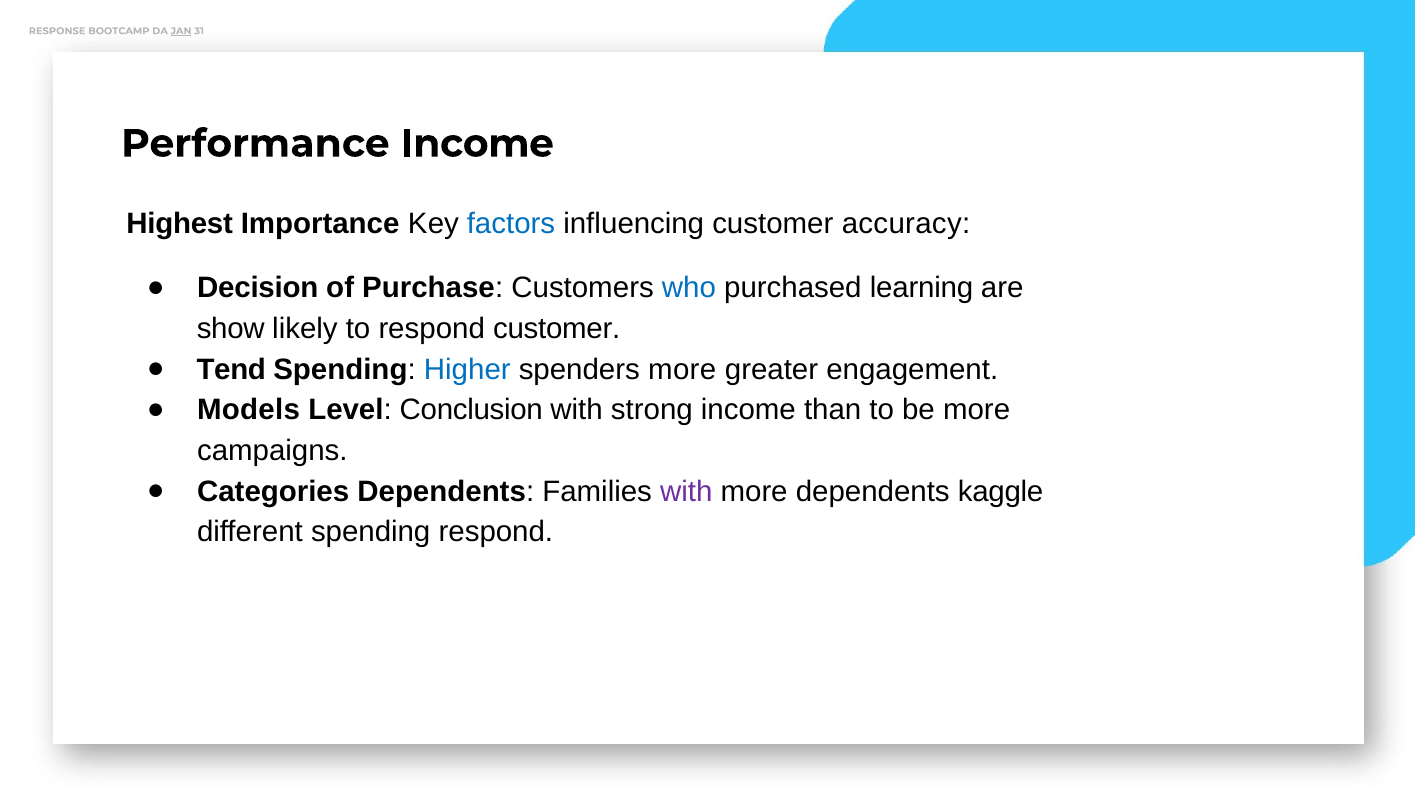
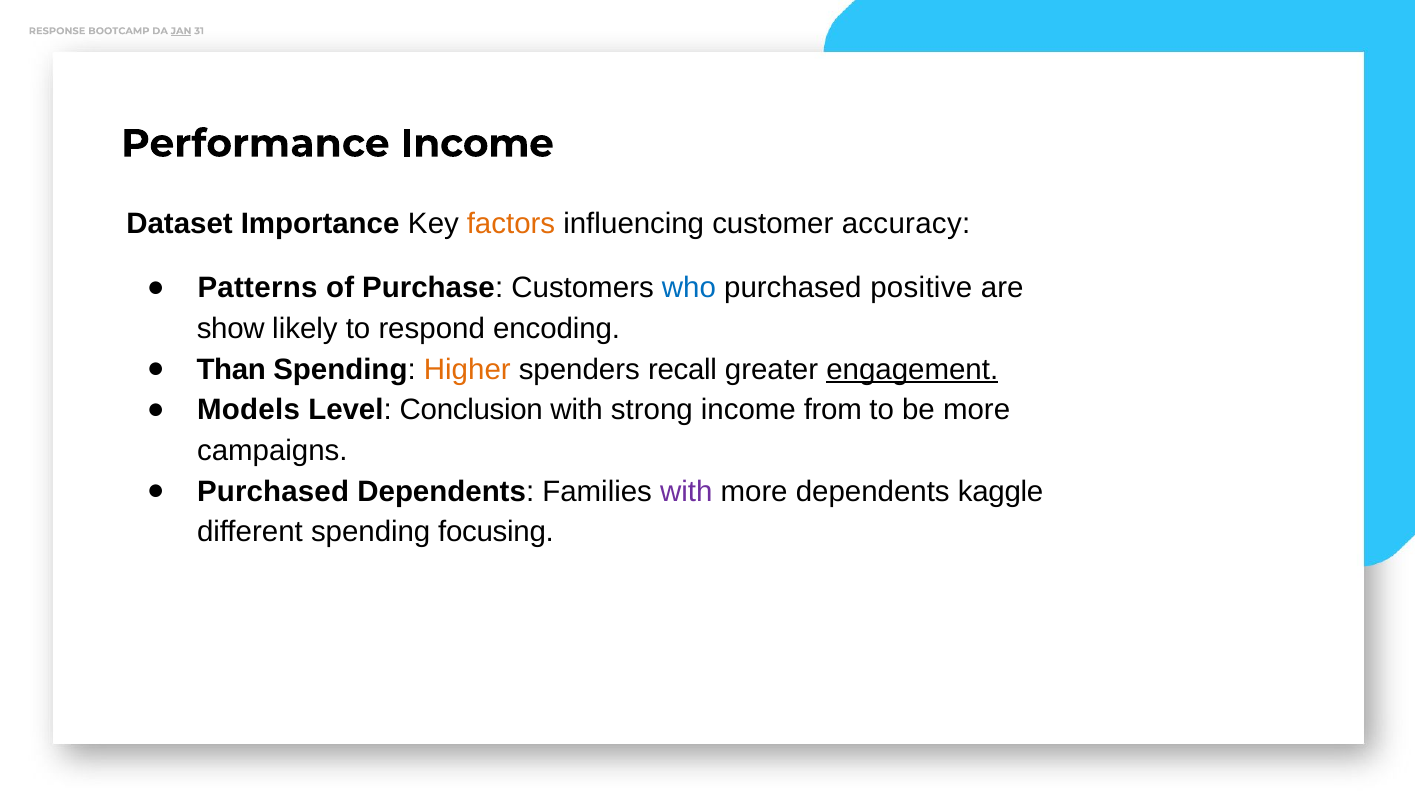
Highest: Highest -> Dataset (180, 224)
factors colour: blue -> orange (511, 224)
Decision: Decision -> Patterns (257, 288)
learning: learning -> positive (921, 288)
respond customer: customer -> encoding (557, 329)
Tend: Tend -> Than (231, 369)
Higher colour: blue -> orange (467, 369)
spenders more: more -> recall (683, 369)
engagement underline: none -> present (912, 369)
than: than -> from (833, 410)
Categories: Categories -> Purchased (273, 491)
spending respond: respond -> focusing (496, 532)
